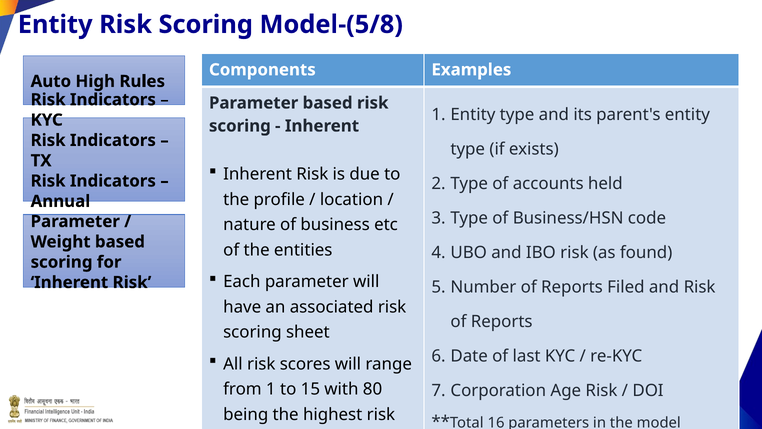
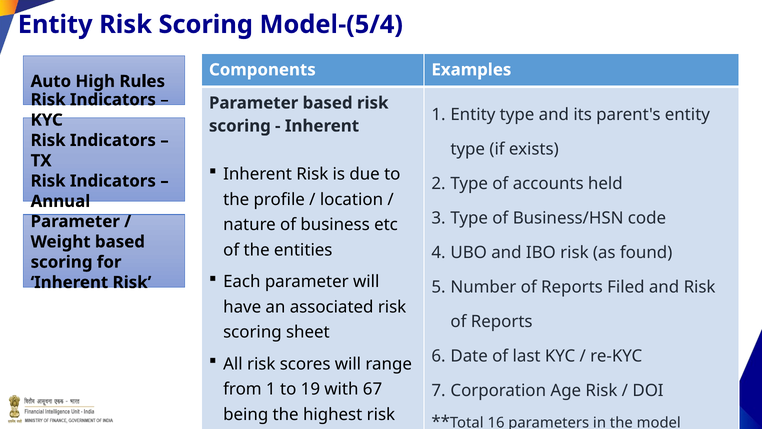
Model-(5/8: Model-(5/8 -> Model-(5/4 (331, 25)
15: 15 -> 19 (310, 389)
80: 80 -> 67 (373, 389)
